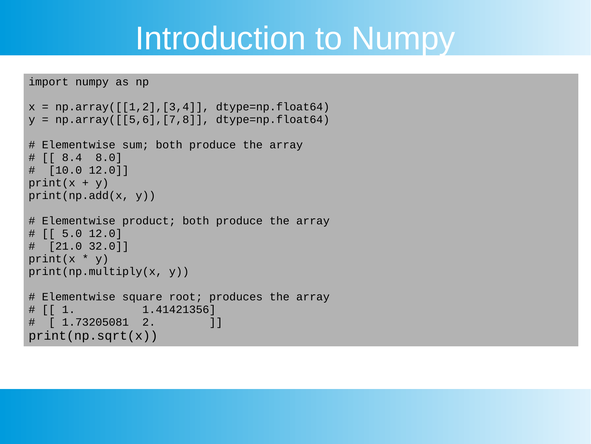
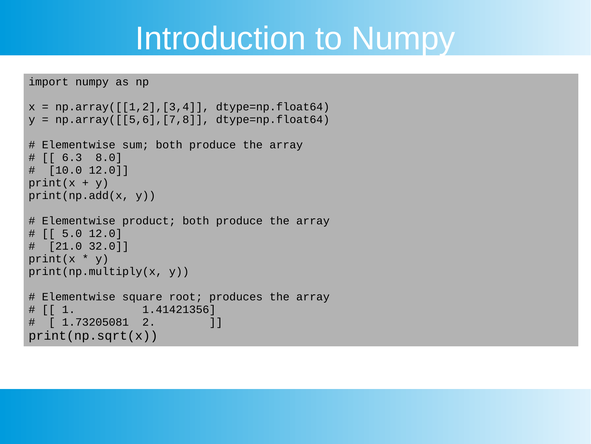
8.4: 8.4 -> 6.3 (72, 157)
